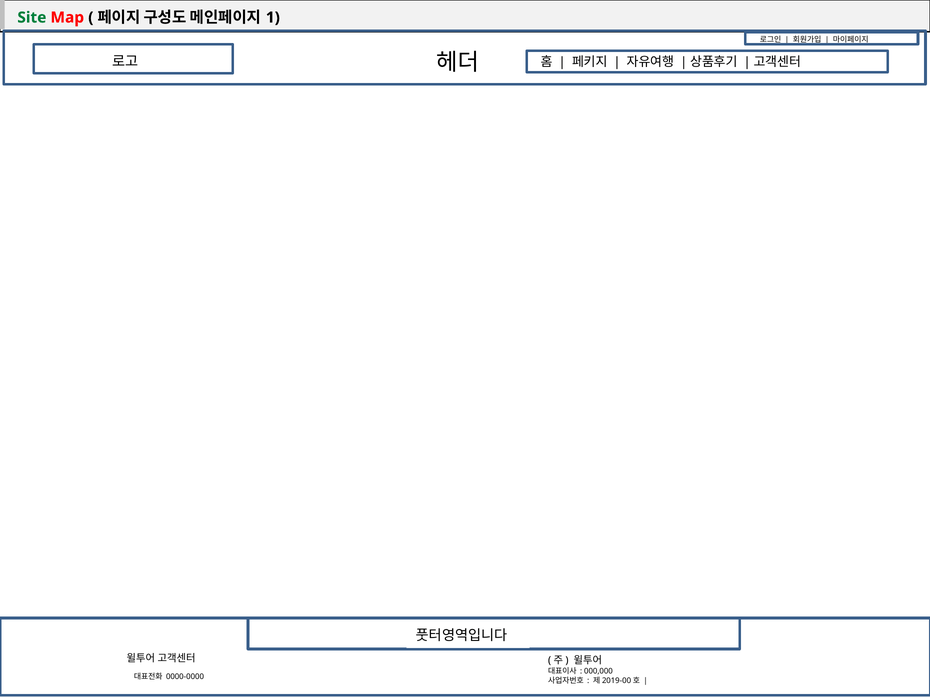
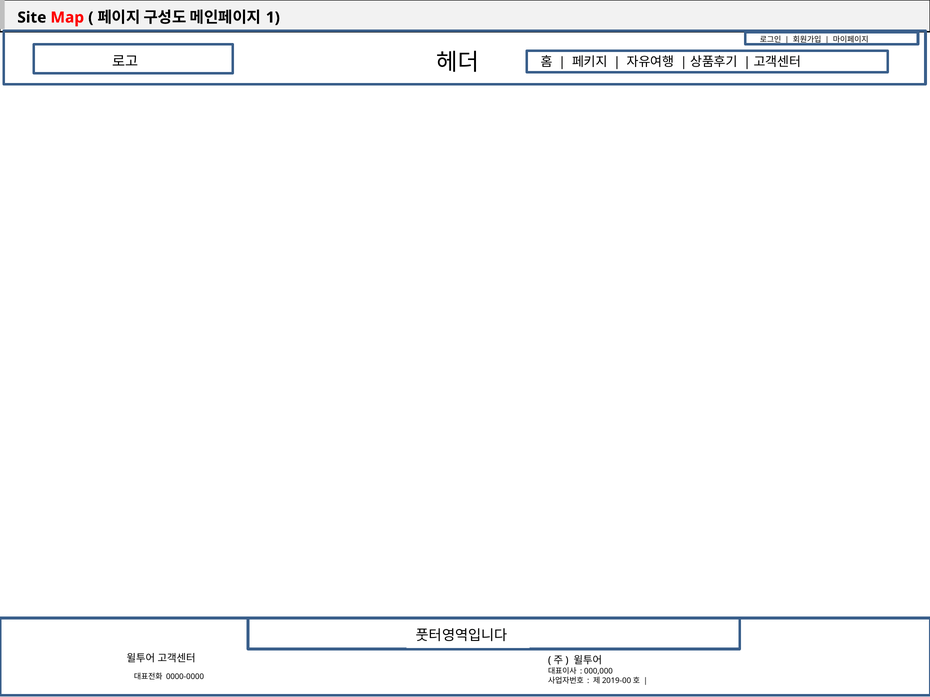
Site colour: green -> black (32, 18)
